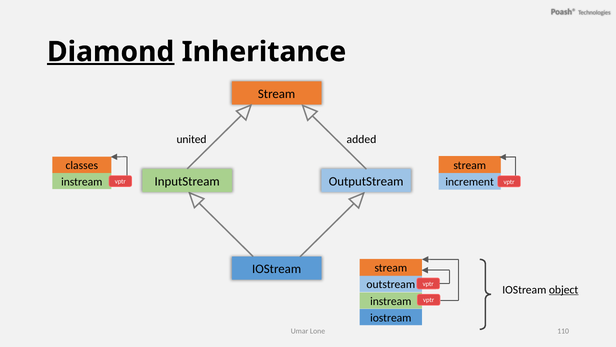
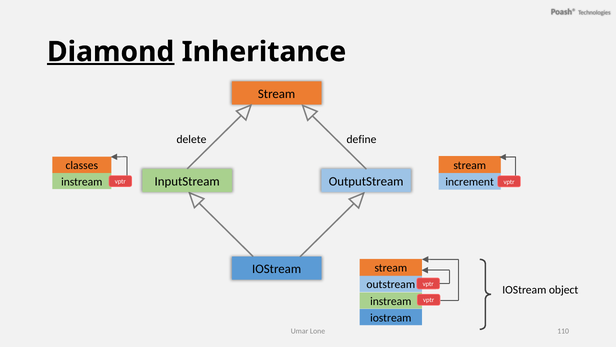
united: united -> delete (191, 139)
added: added -> define (361, 139)
object underline: present -> none (564, 289)
